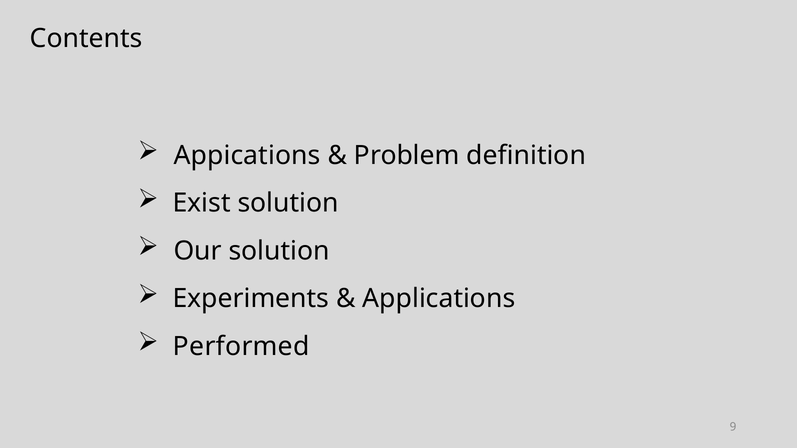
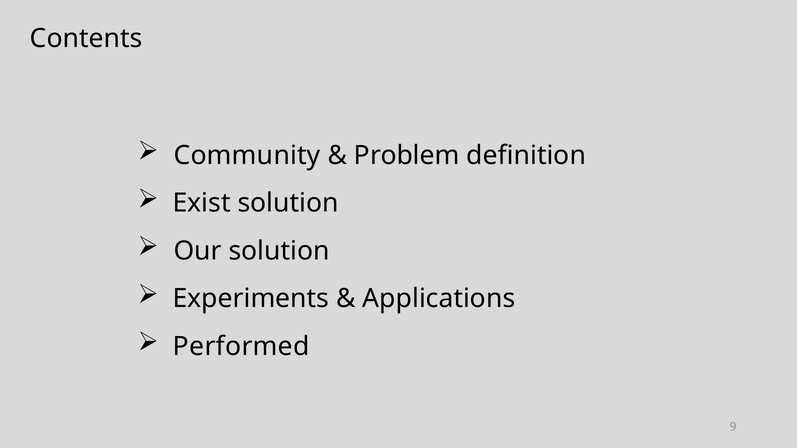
Appications: Appications -> Community (247, 155)
